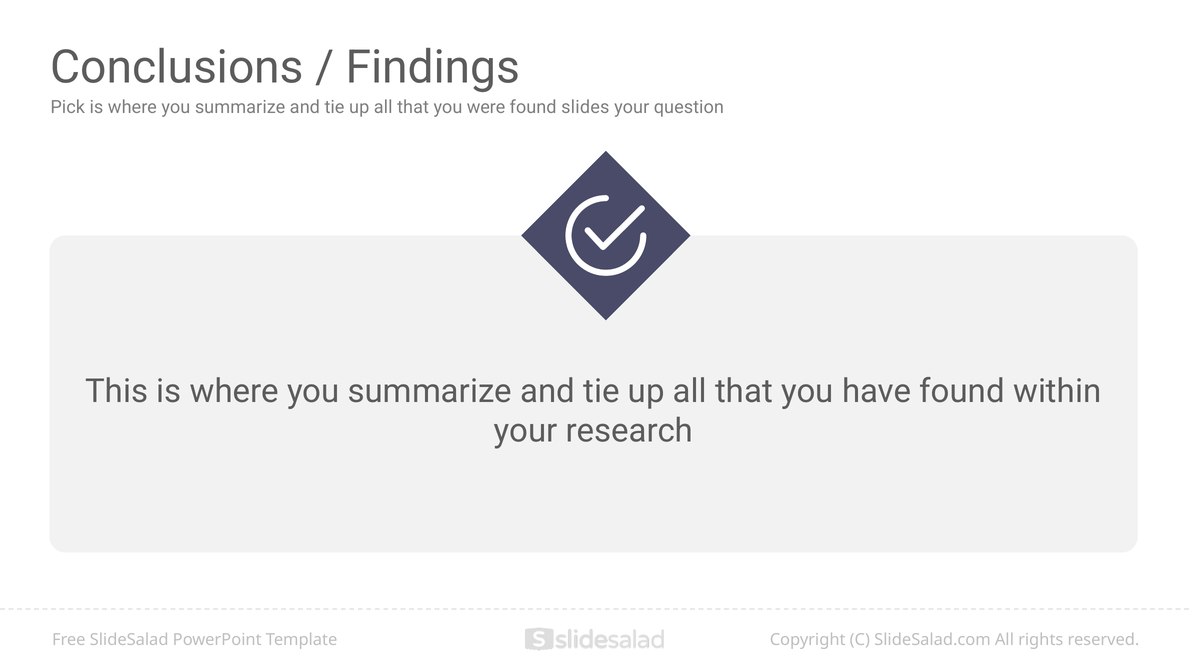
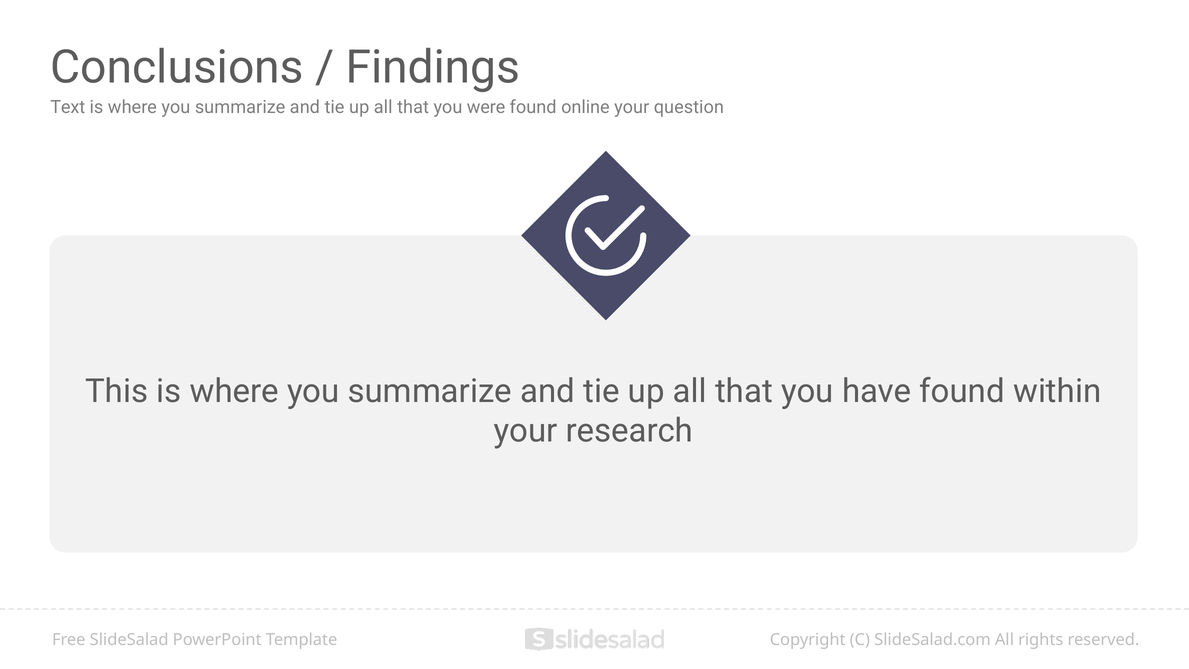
Pick: Pick -> Text (68, 107)
slides: slides -> online (585, 107)
